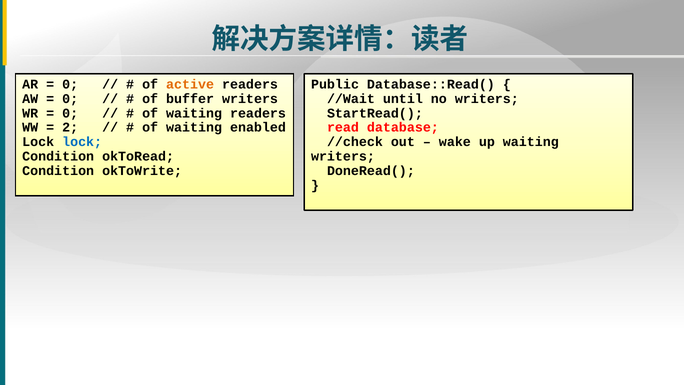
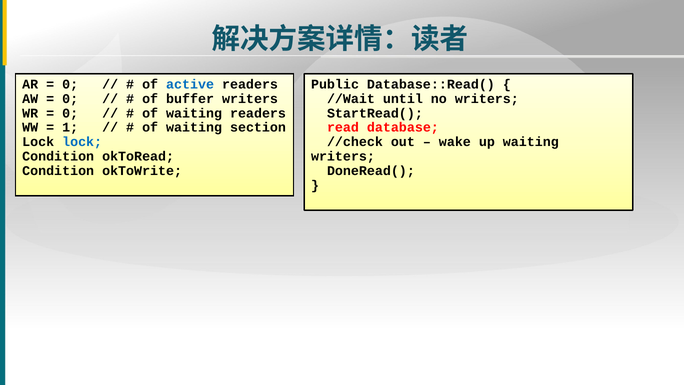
active colour: orange -> blue (190, 84)
2: 2 -> 1 (70, 127)
enabled: enabled -> section (258, 127)
